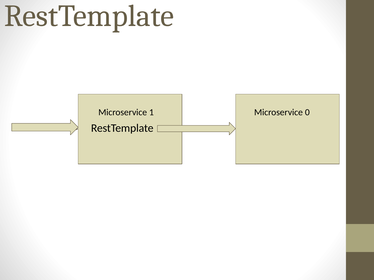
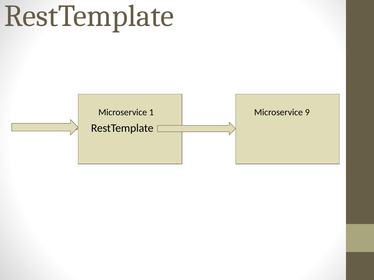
0: 0 -> 9 (307, 112)
